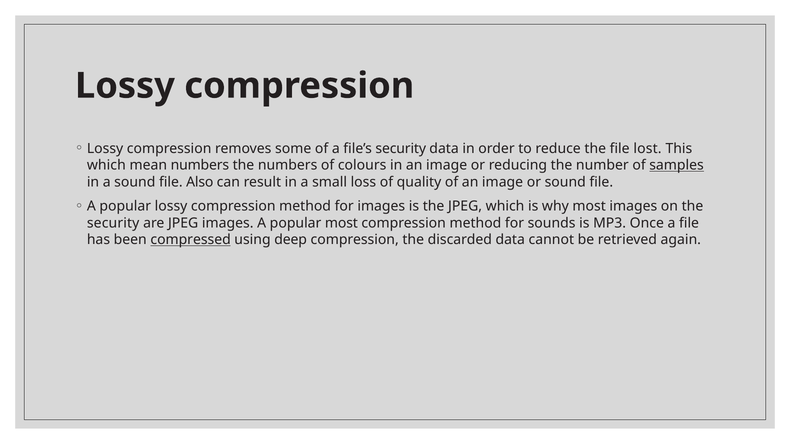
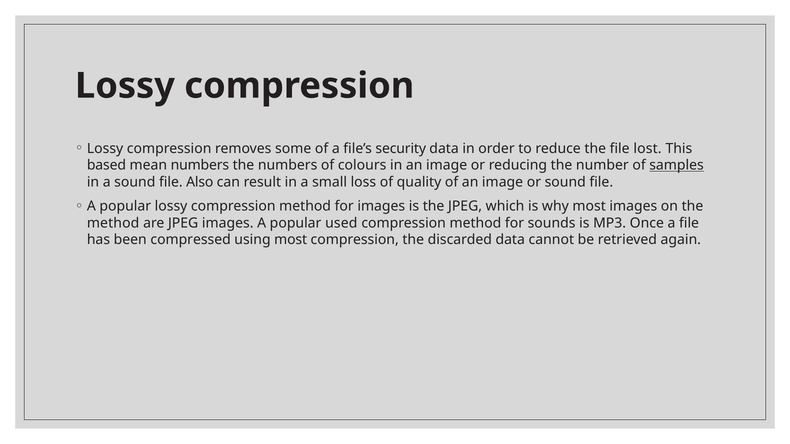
which: which -> based (106, 165)
security: security -> method (113, 223)
popular most: most -> used (341, 223)
compressed underline: present -> none (191, 240)
using deep: deep -> most (291, 240)
